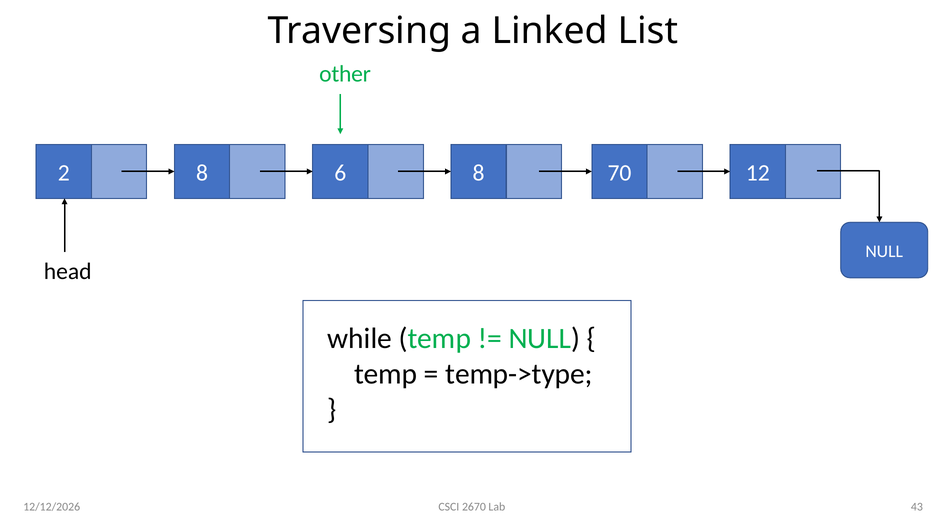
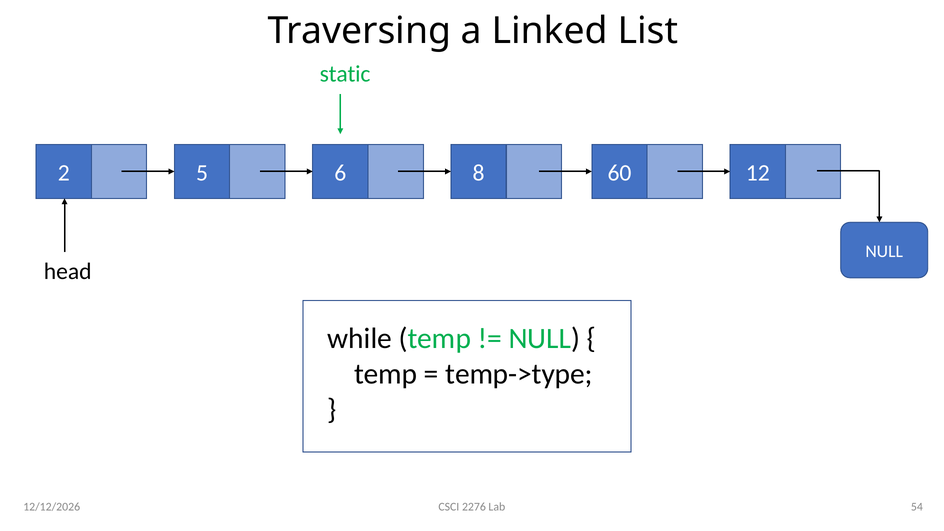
other: other -> static (345, 74)
2 8: 8 -> 5 (202, 173)
70: 70 -> 60 (619, 173)
2670: 2670 -> 2276 (474, 507)
43: 43 -> 54 (917, 507)
